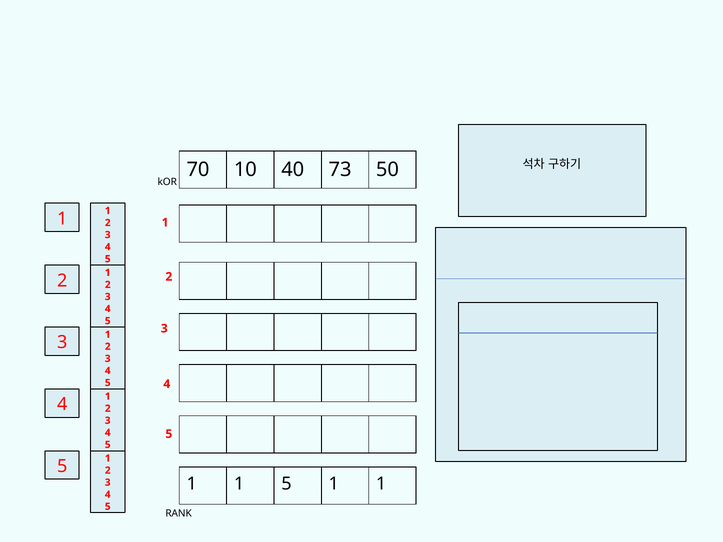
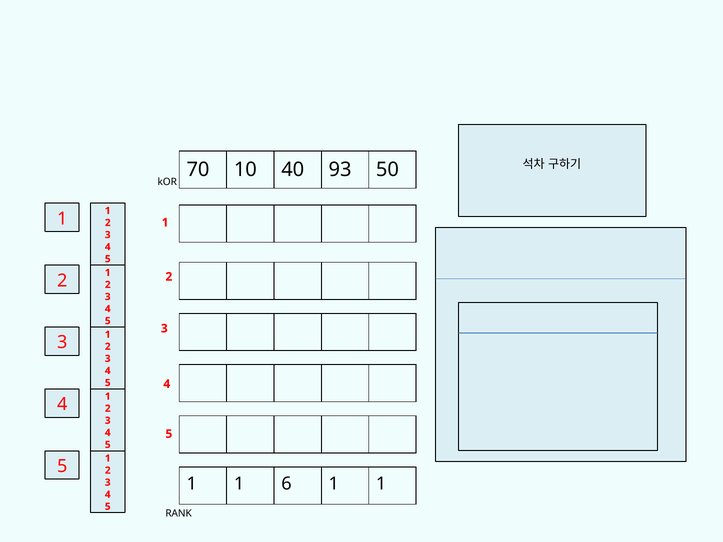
73: 73 -> 93 (340, 170)
1 5: 5 -> 6 (286, 484)
